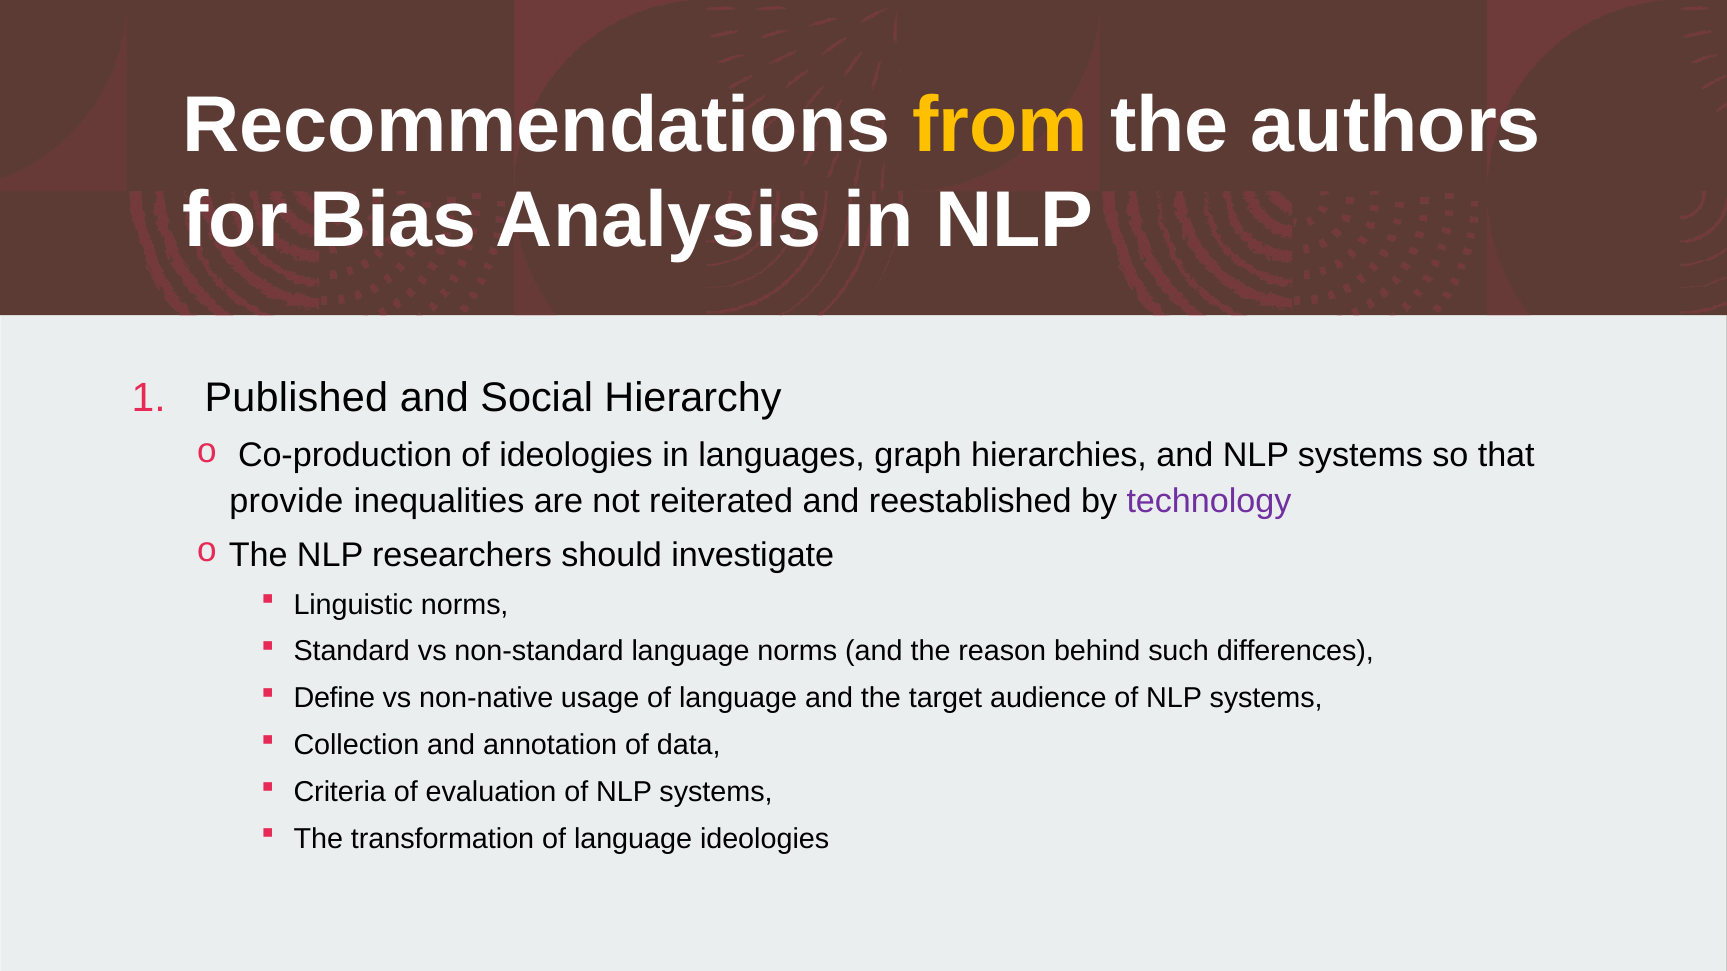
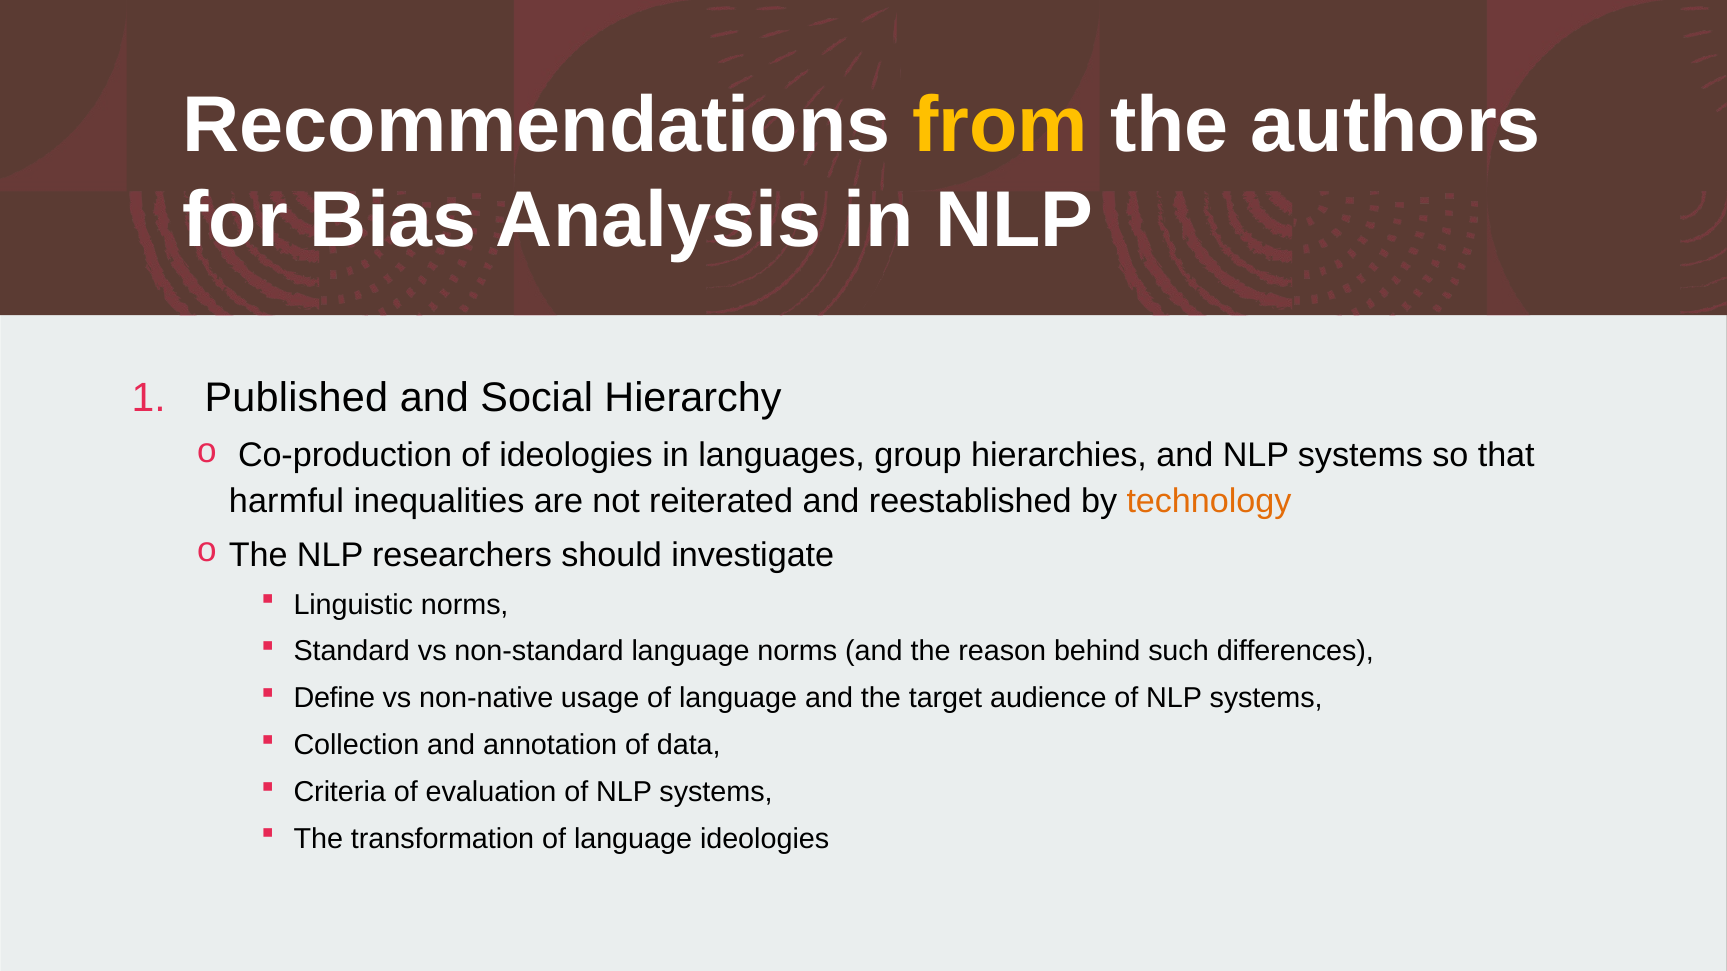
graph: graph -> group (918, 456)
provide: provide -> harmful (286, 501)
technology colour: purple -> orange (1209, 501)
